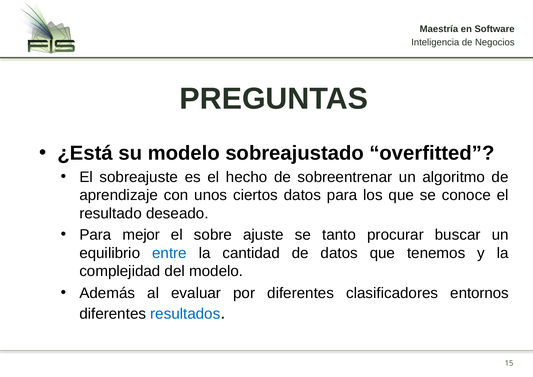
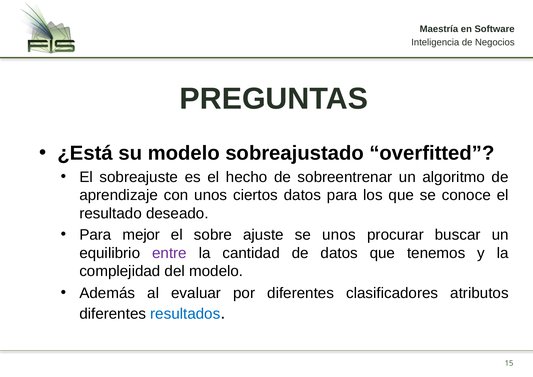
se tanto: tanto -> unos (339, 235)
entre colour: blue -> purple (169, 253)
entornos: entornos -> atributos (479, 293)
